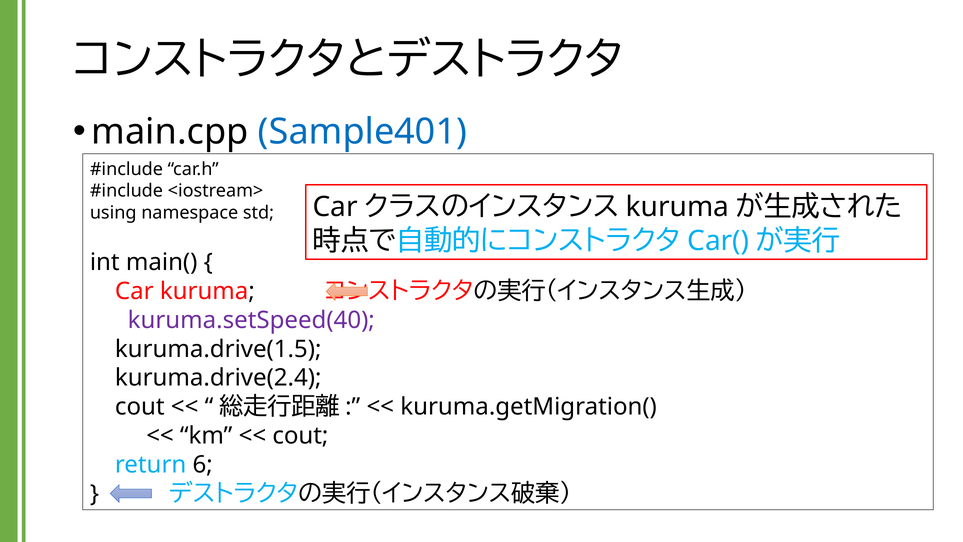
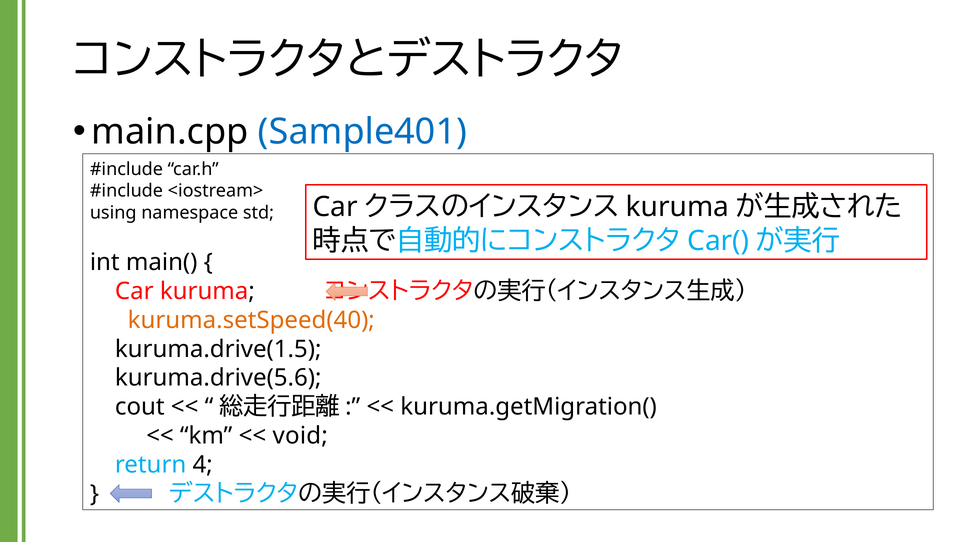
kuruma.setSpeed(40 colour: purple -> orange (251, 320)
kuruma.drive(2.4: kuruma.drive(2.4 -> kuruma.drive(5.6 (218, 378)
cout: cout -> void (300, 436)
6: 6 -> 4 (203, 464)
